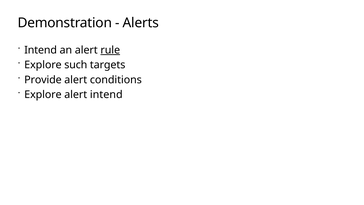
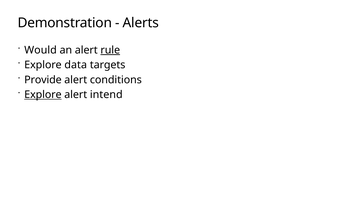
Intend: Intend -> Would (41, 50)
such: such -> data (76, 65)
Explore underline: none -> present (43, 95)
